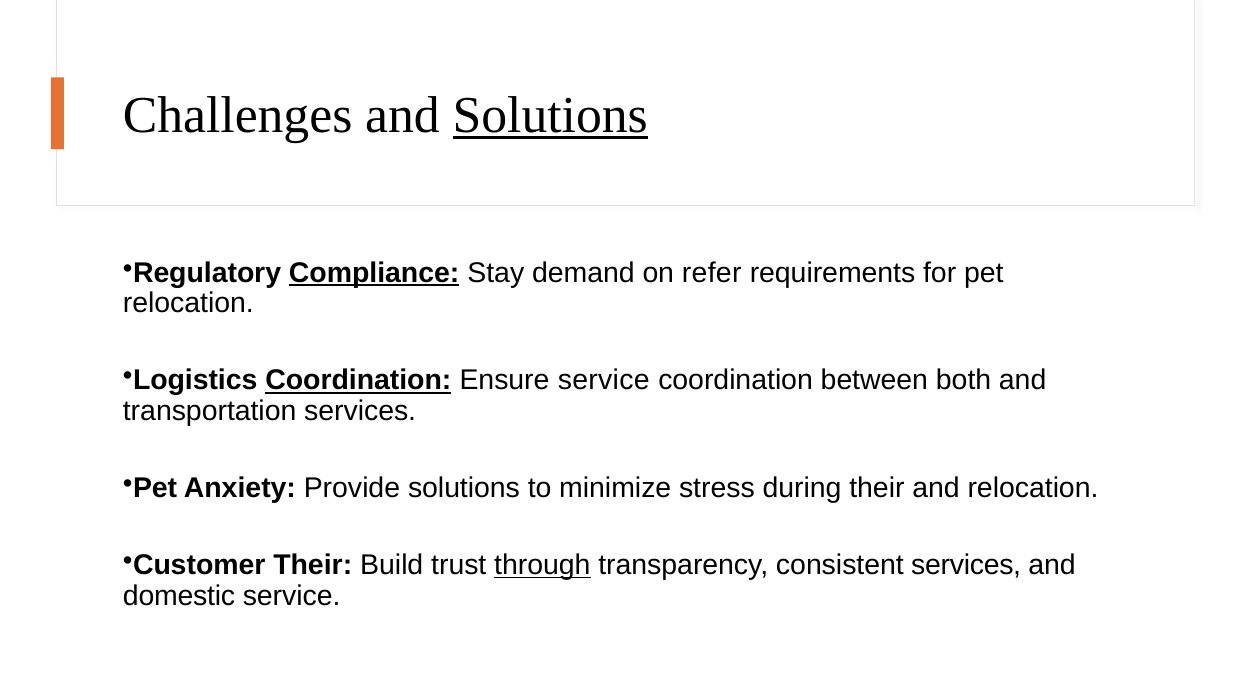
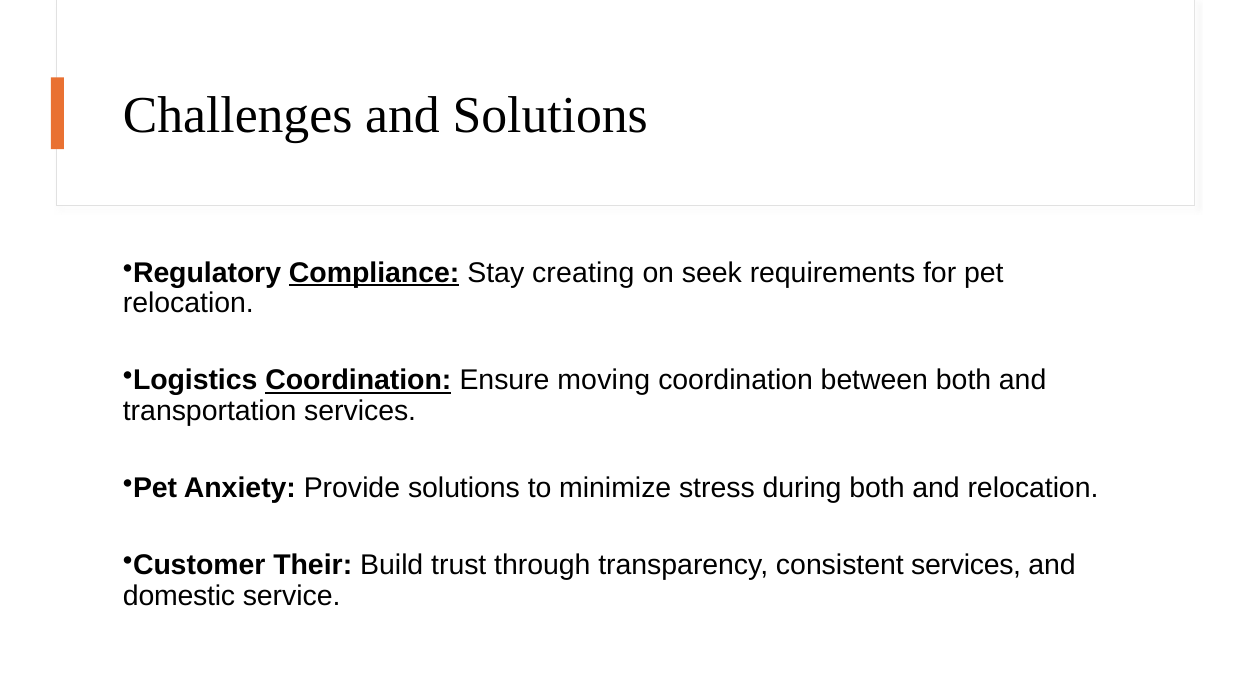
Solutions underline: present -> none (550, 116)
demand: demand -> creating (583, 273)
refer: refer -> seek (712, 273)
Ensure service: service -> moving (604, 380)
during their: their -> both (877, 488)
through underline: present -> none (542, 565)
